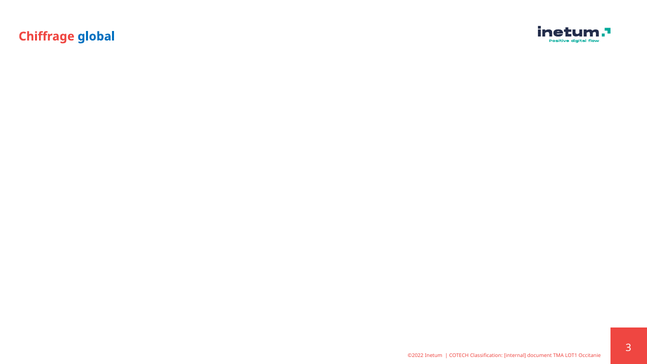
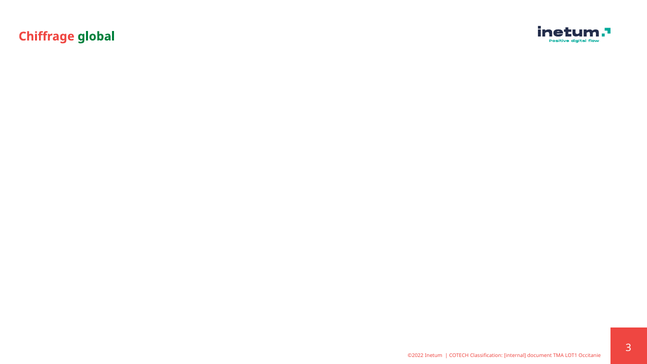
global colour: blue -> green (96, 36)
